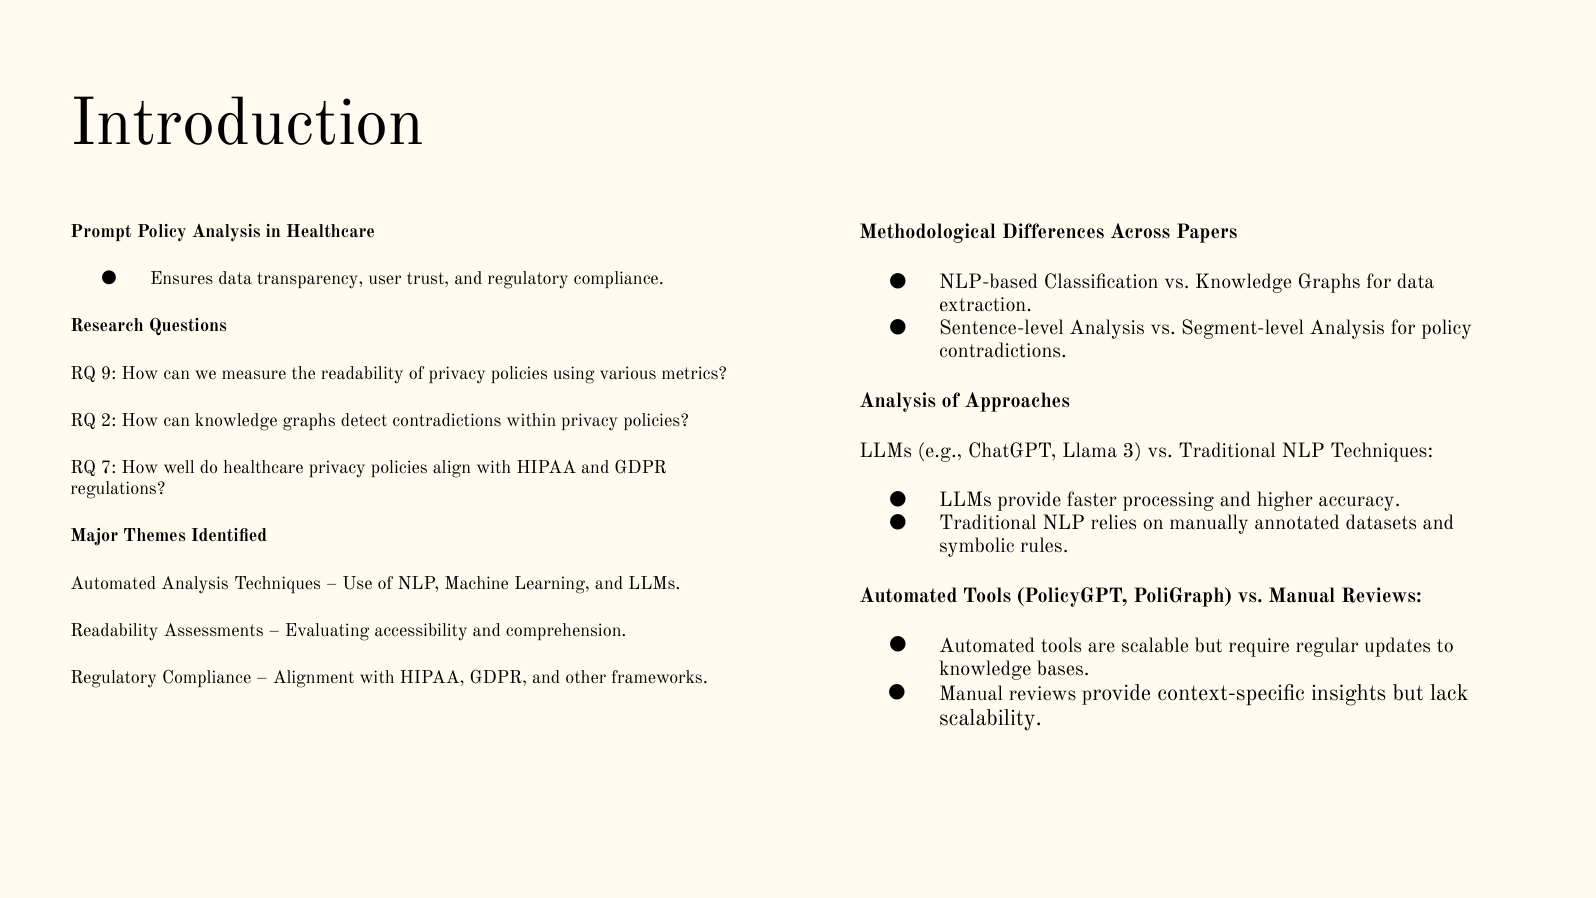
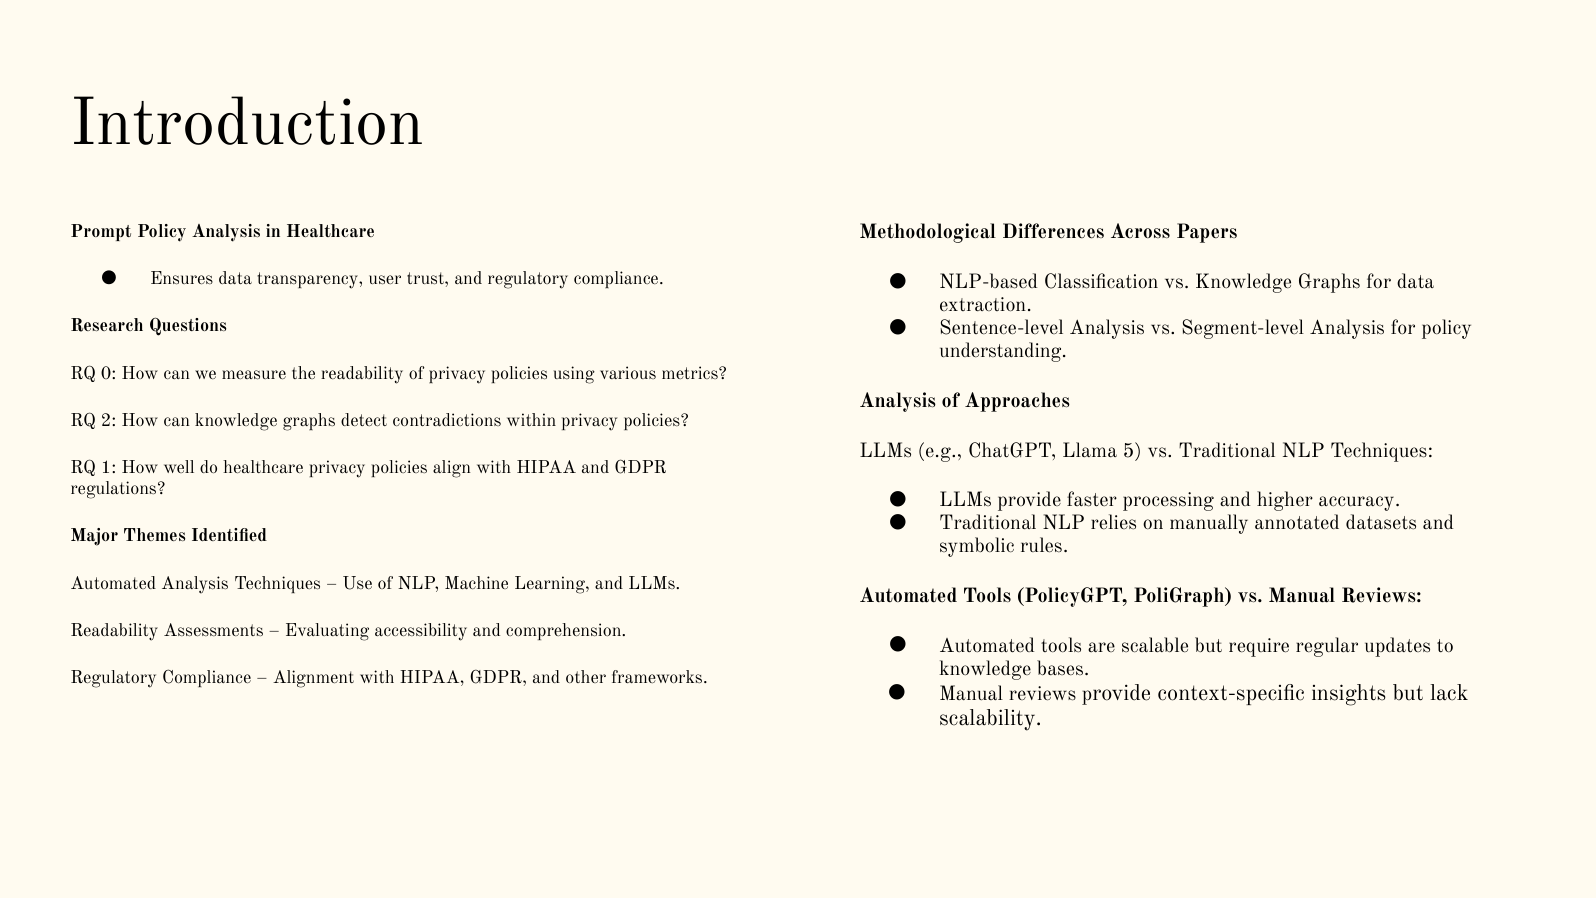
contradictions: contradictions -> understanding (1003, 351)
9: 9 -> 0 (109, 373)
3: 3 -> 5 (1132, 450)
7: 7 -> 1 (109, 468)
